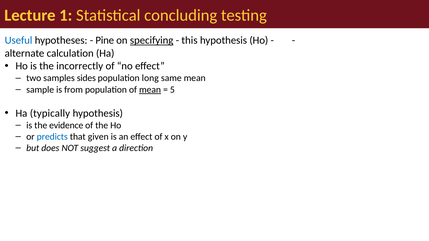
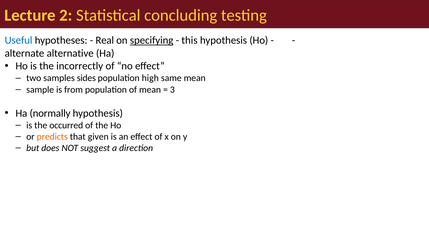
1: 1 -> 2 (66, 15)
Pine: Pine -> Real (105, 40)
calculation: calculation -> alternative (70, 53)
long: long -> high (150, 78)
mean underline: present -> none (150, 90)
5: 5 -> 3 (172, 90)
typically: typically -> normally (50, 113)
evidence: evidence -> occurred (66, 125)
predicts colour: blue -> orange (52, 137)
